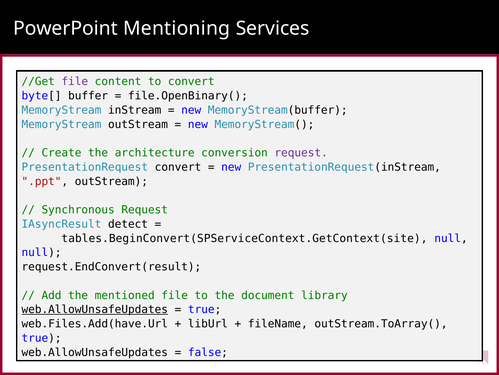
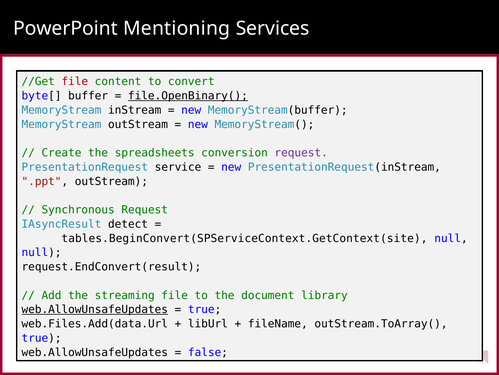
file colour: purple -> red (75, 81)
file.OpenBinary( underline: none -> present (188, 96)
architecture: architecture -> spreadsheets (155, 153)
PresentationRequest convert: convert -> service (178, 167)
mentioned: mentioned -> streaming (125, 295)
web.Files.Add(have.Url: web.Files.Add(have.Url -> web.Files.Add(data.Url (95, 323)
